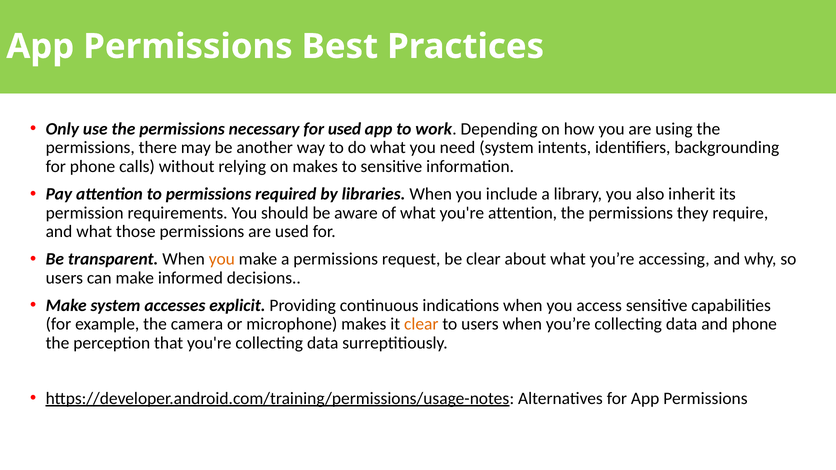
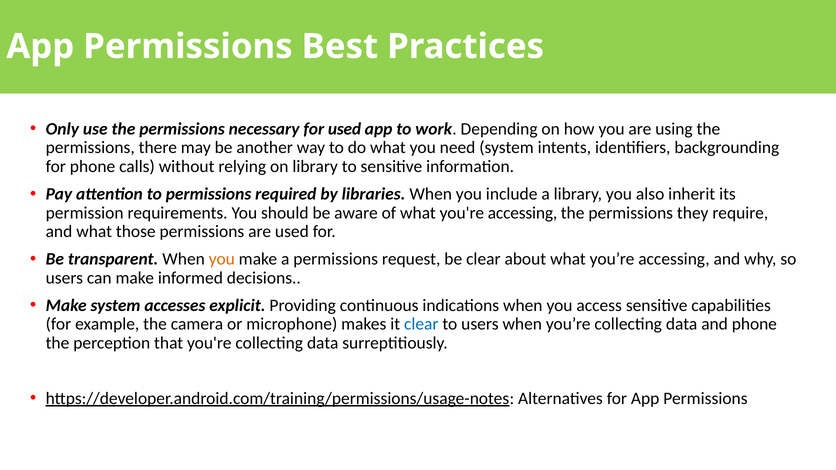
on makes: makes -> library (315, 167)
you're attention: attention -> accessing (523, 213)
clear colour: orange -> blue (421, 324)
